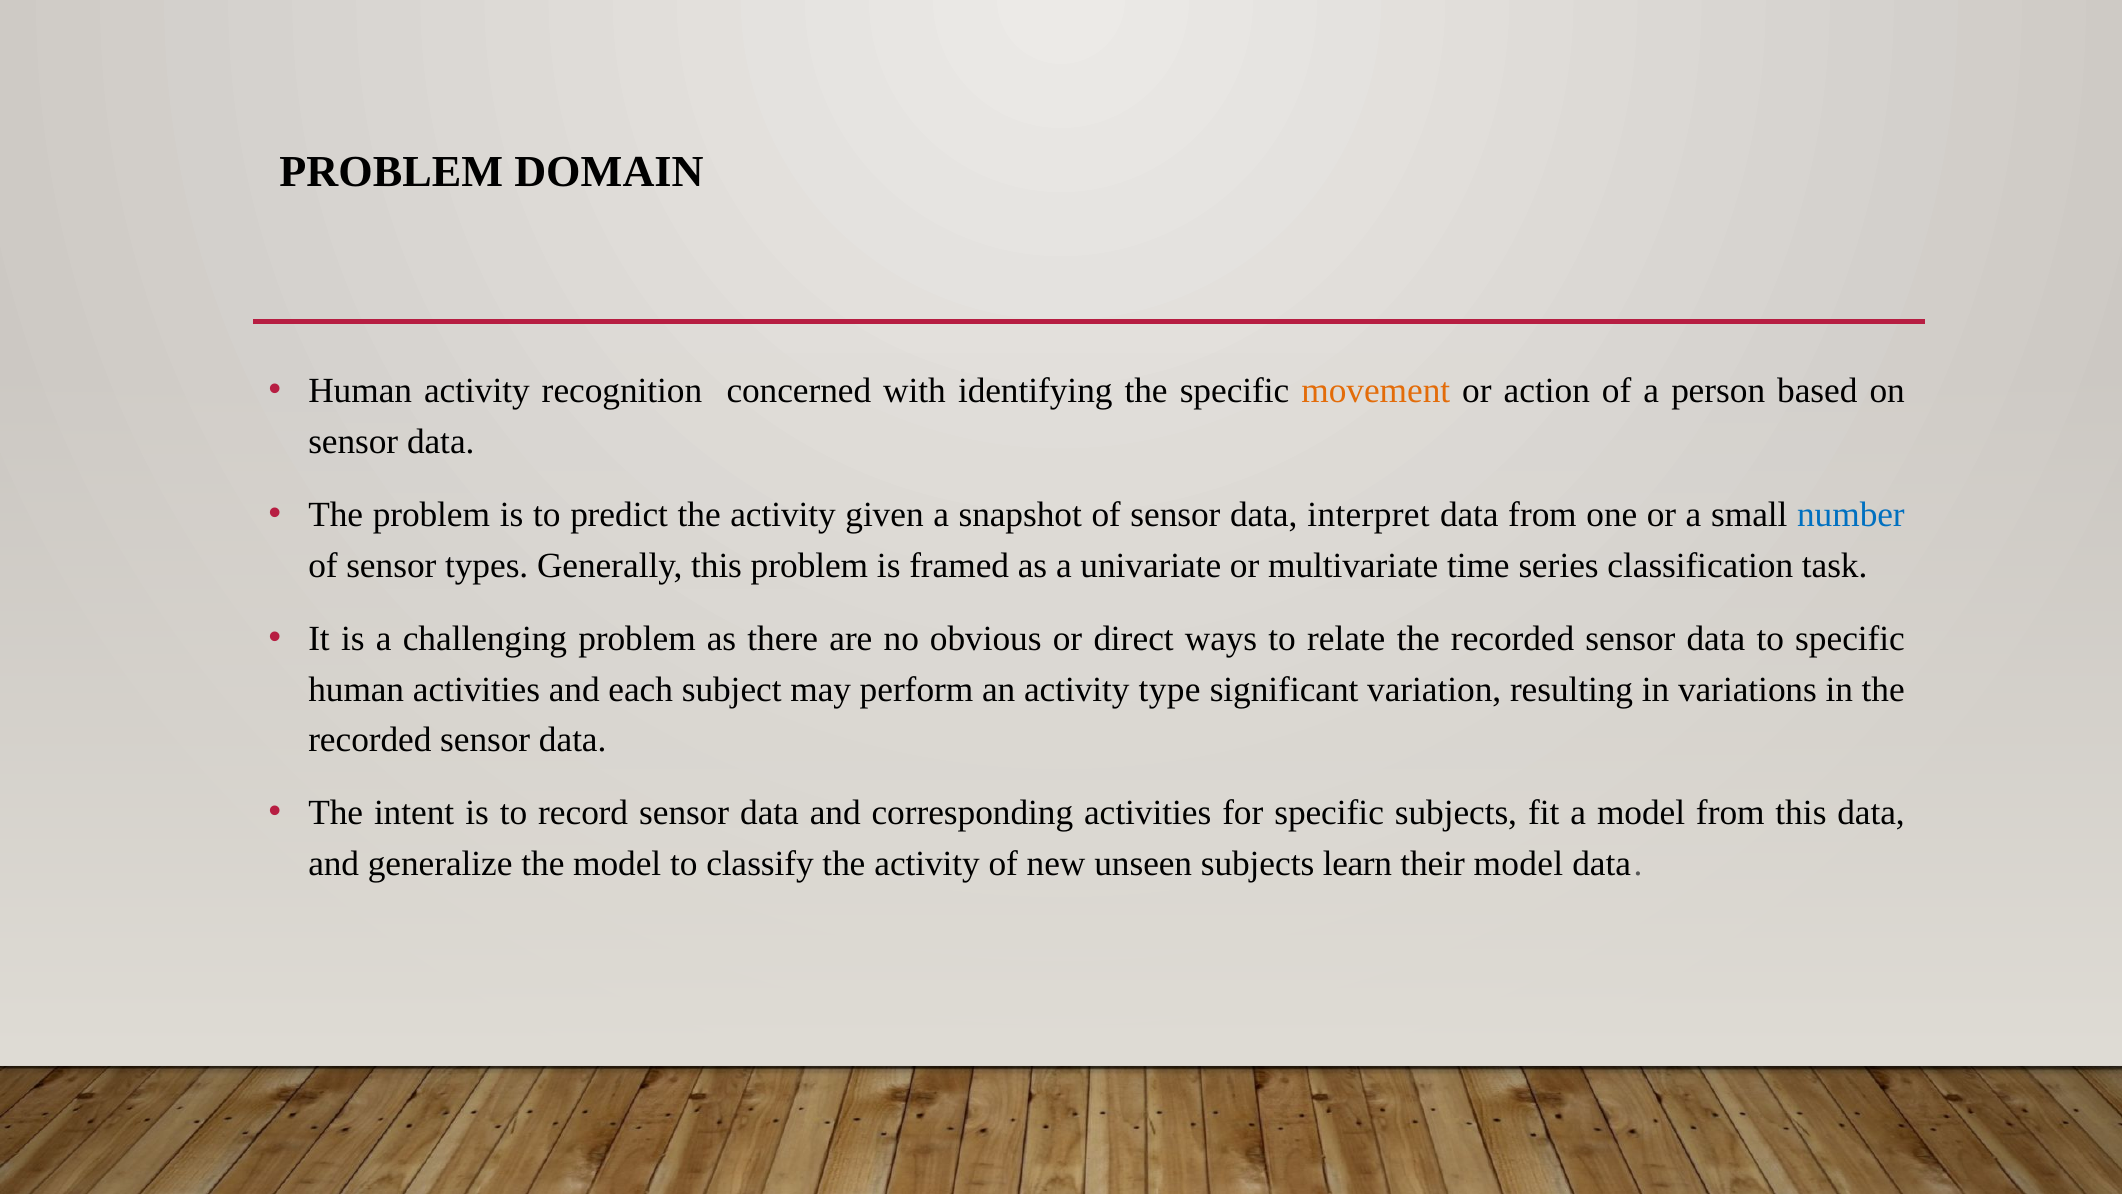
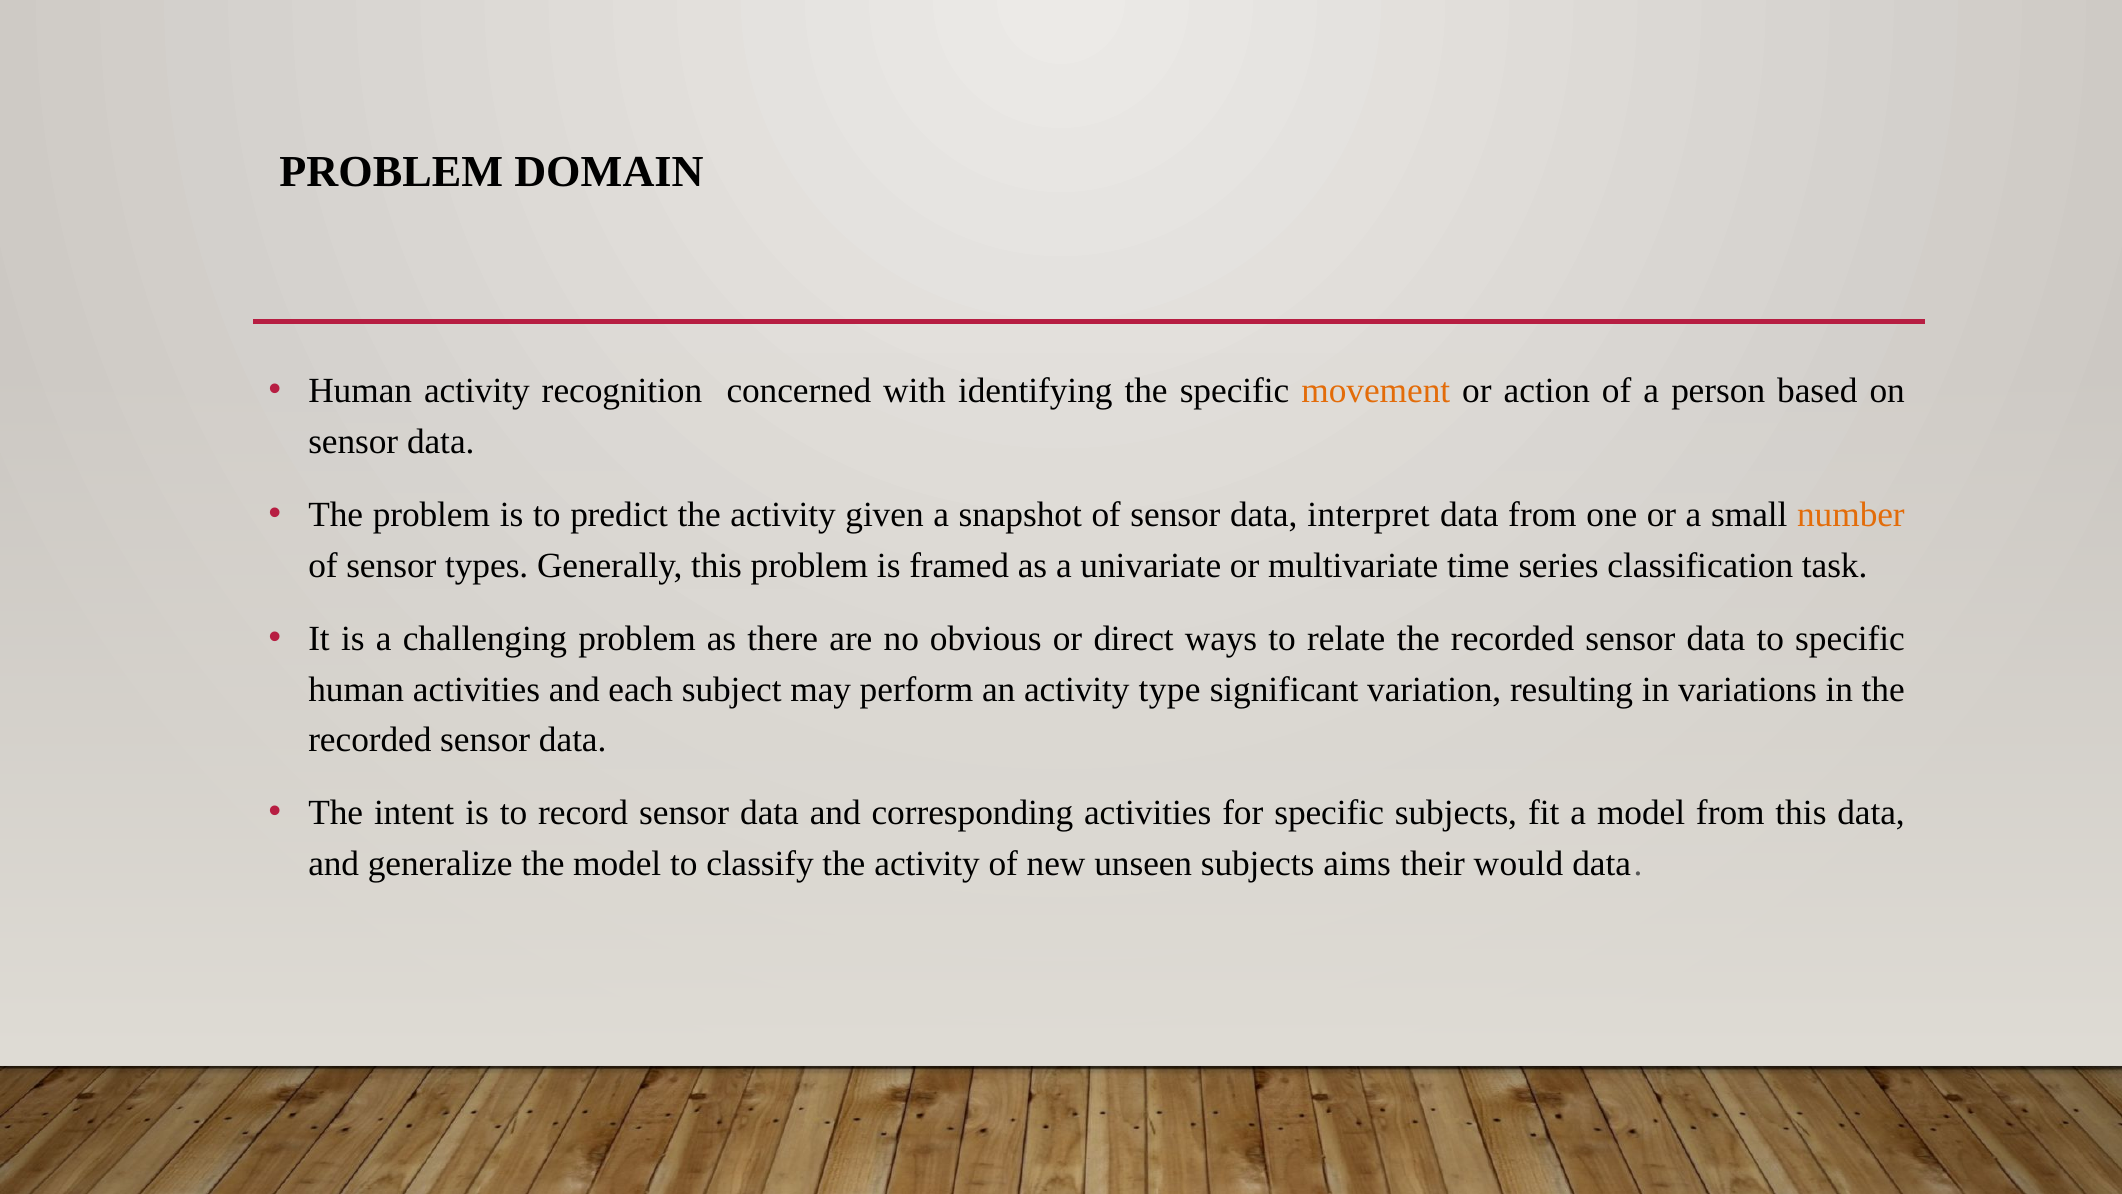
number colour: blue -> orange (1851, 515)
learn: learn -> aims (1357, 864)
their model: model -> would (1518, 864)
